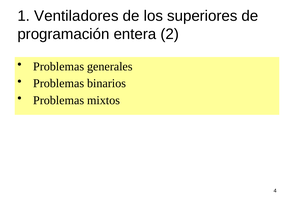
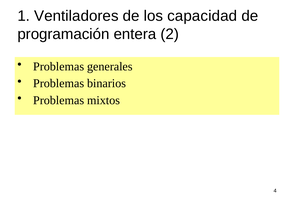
superiores: superiores -> capacidad (202, 16)
